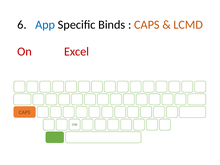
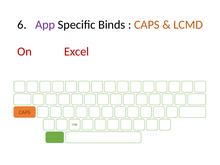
App colour: blue -> purple (45, 25)
